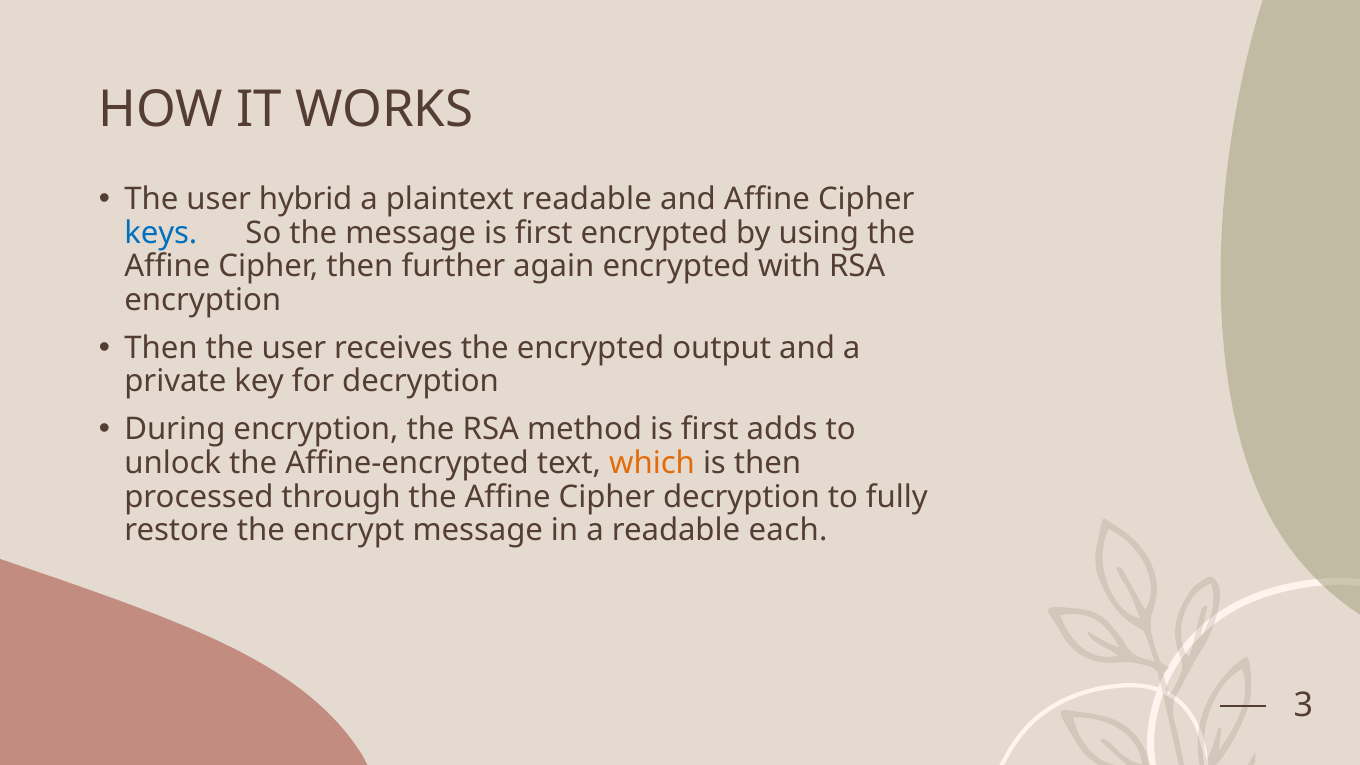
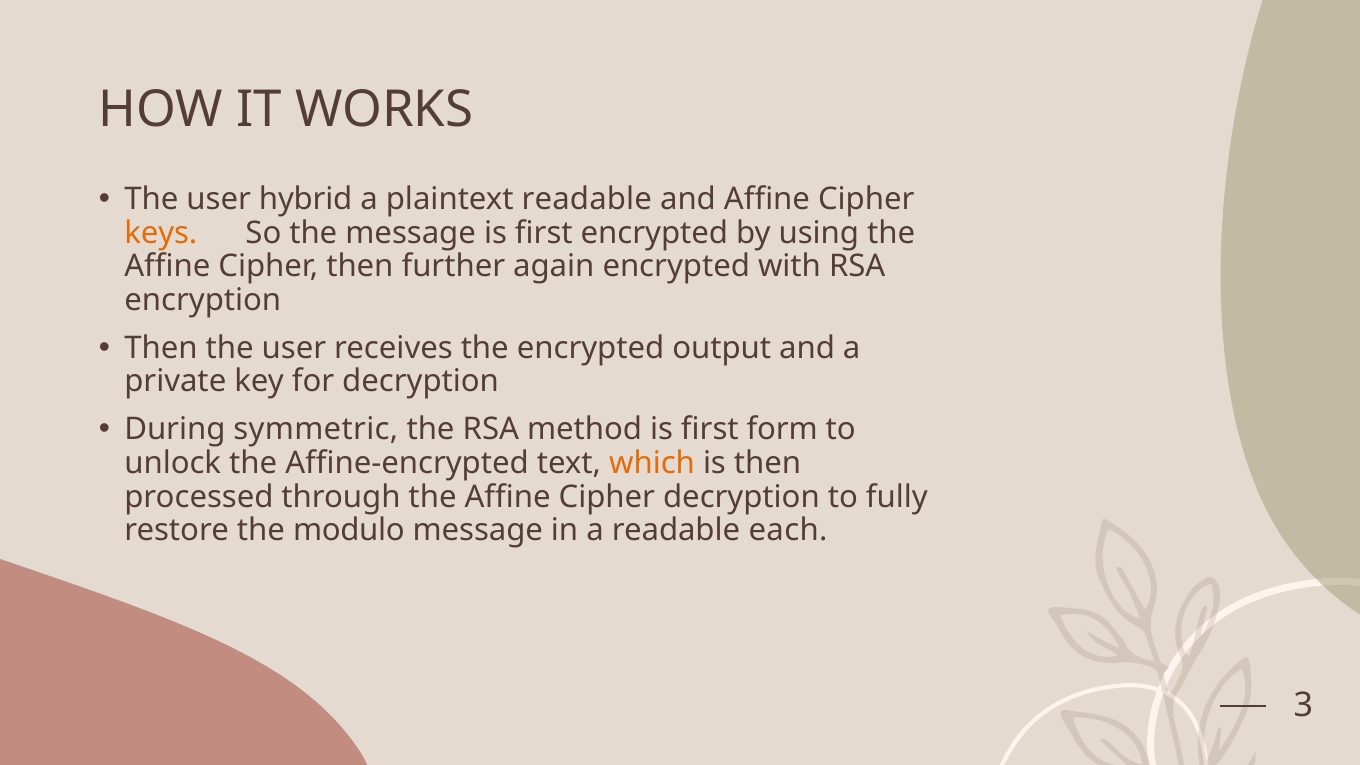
keys colour: blue -> orange (161, 233)
During encryption: encryption -> symmetric (316, 429)
adds: adds -> form (782, 429)
encrypt: encrypt -> modulo (349, 530)
